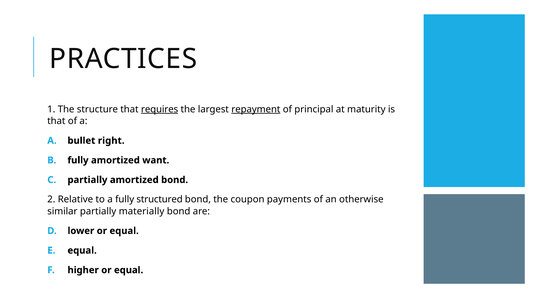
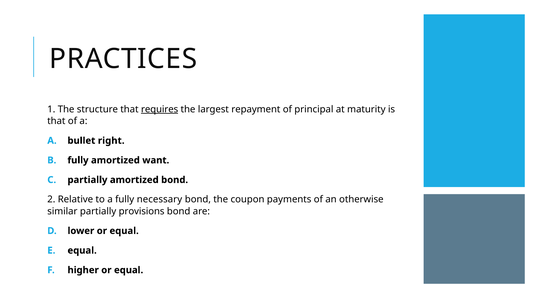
repayment underline: present -> none (256, 109)
structured: structured -> necessary (159, 200)
materially: materially -> provisions (142, 211)
